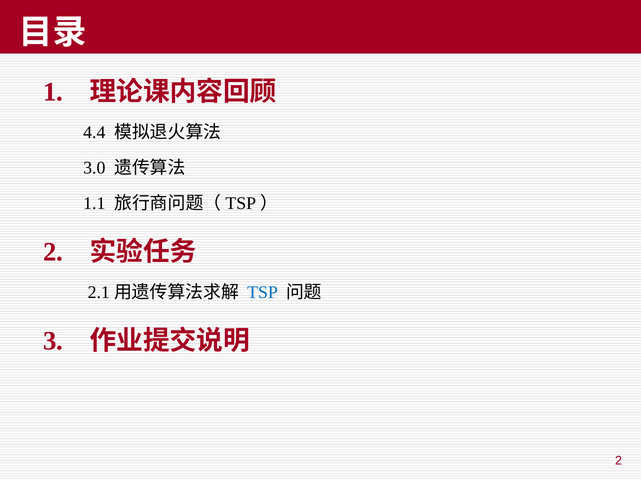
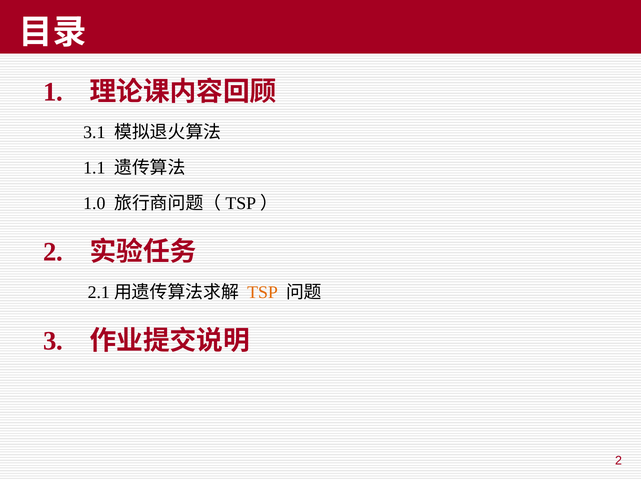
4.4: 4.4 -> 3.1 (94, 133)
3.0: 3.0 -> 1.1 (94, 168)
1.1: 1.1 -> 1.0 (94, 204)
TSP colour: blue -> orange (263, 293)
